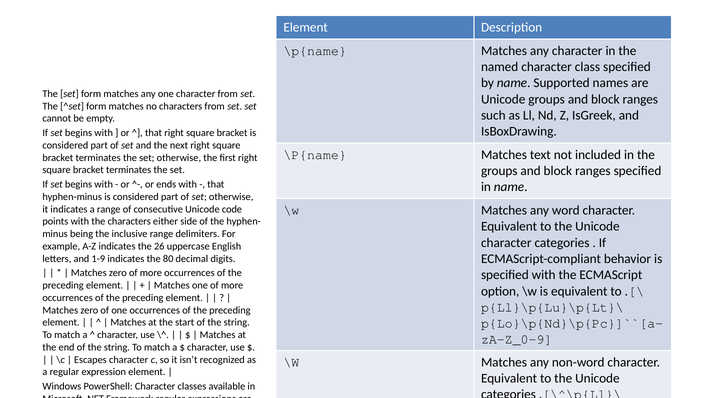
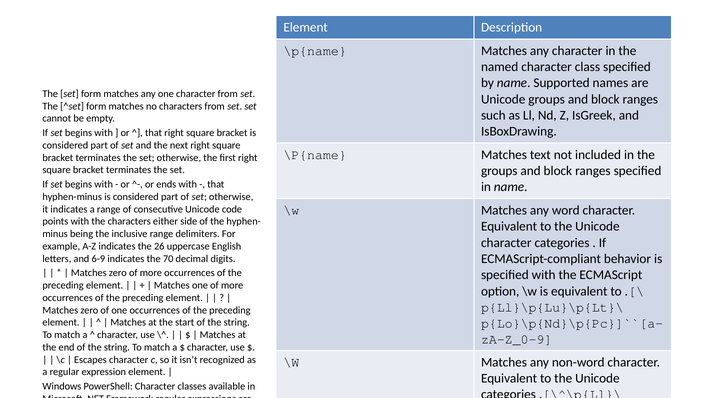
1-9: 1-9 -> 6-9 (98, 259)
80: 80 -> 70 (168, 259)
